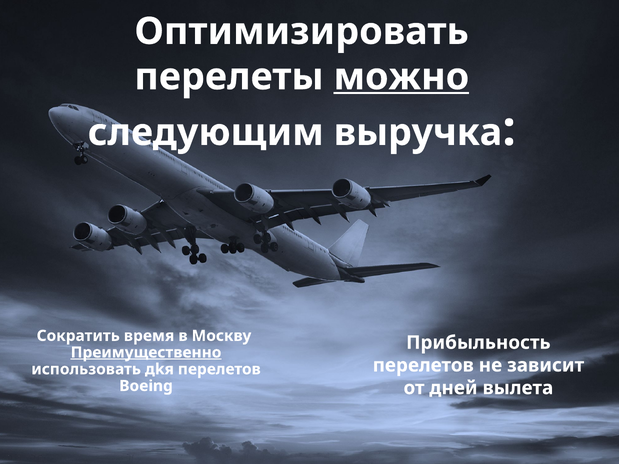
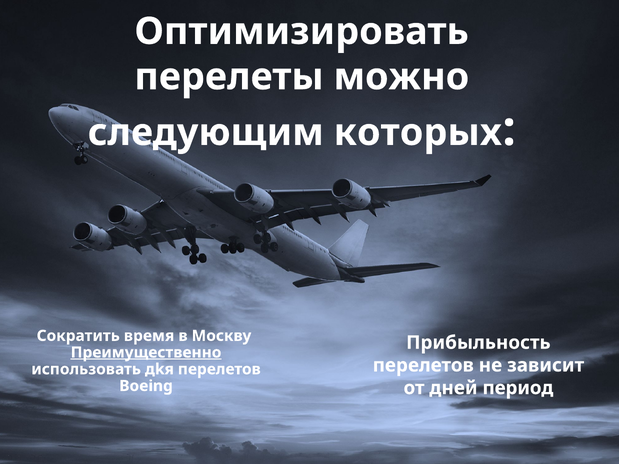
можно underline: present -> none (401, 77)
выручка: выручка -> которых (418, 133)
вылета: вылета -> период (518, 388)
